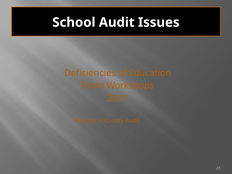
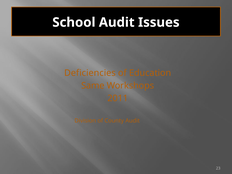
From: From -> Same (93, 86)
